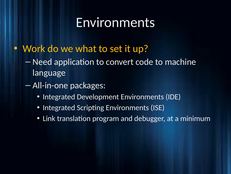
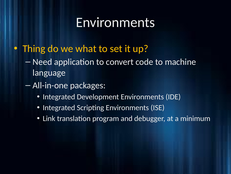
Work: Work -> Thing (34, 48)
